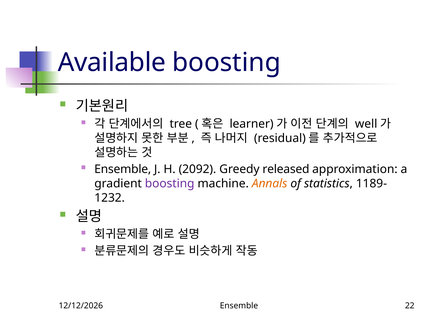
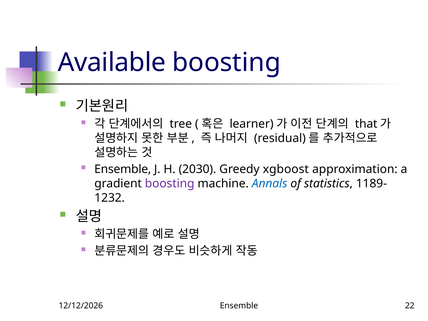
well: well -> that (366, 124)
2092: 2092 -> 2030 (197, 169)
released: released -> xgboost (286, 169)
Annals colour: orange -> blue (270, 184)
